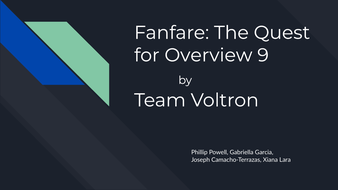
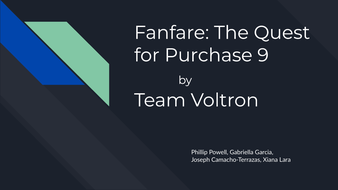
Overview: Overview -> Purchase (208, 55)
